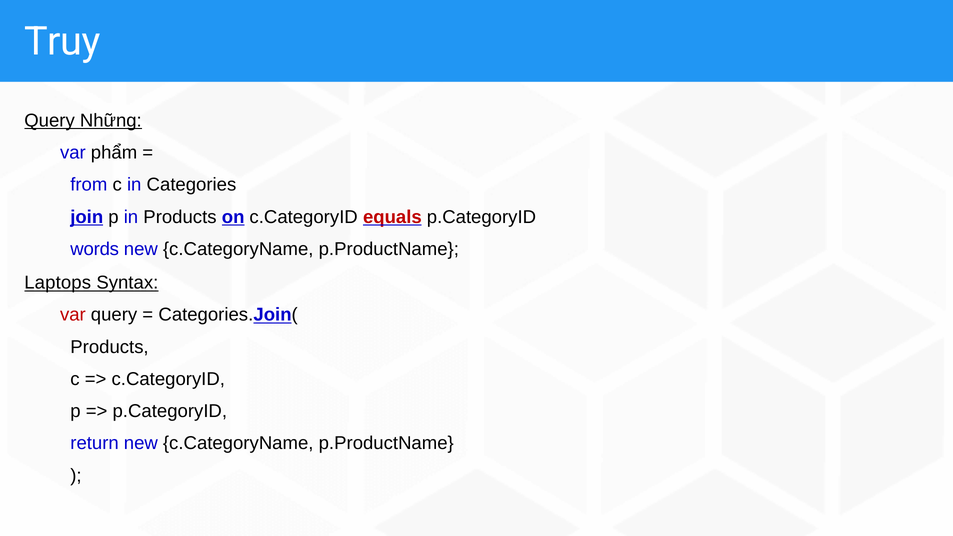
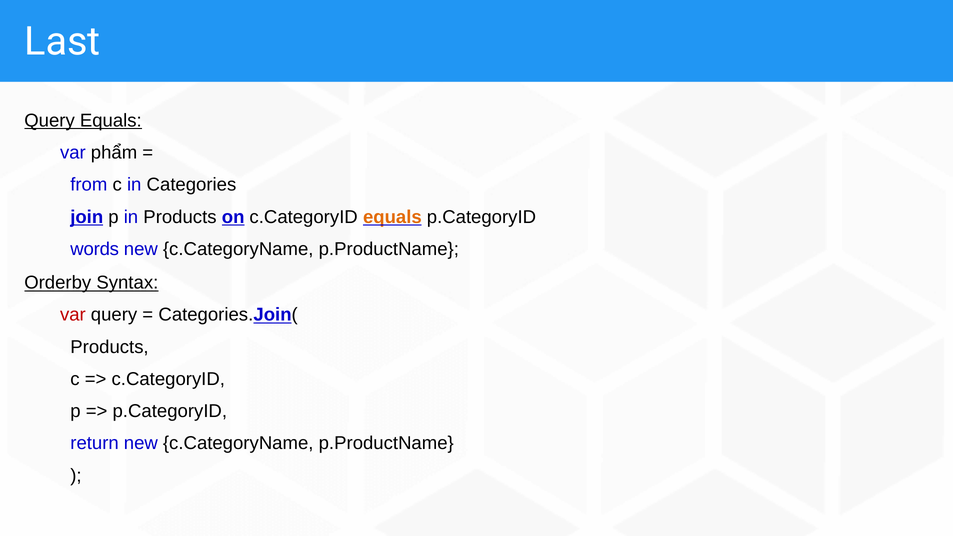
Truy: Truy -> Last (62, 41)
Query Những: Những -> Equals (111, 121)
equals colour: red -> orange (392, 217)
Laptops: Laptops -> Orderby (58, 283)
